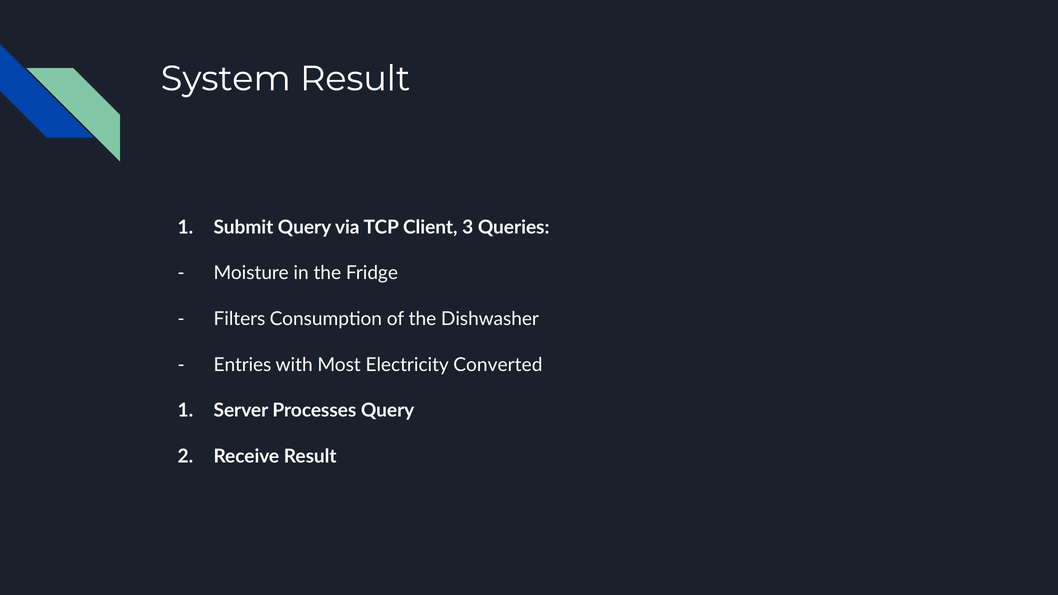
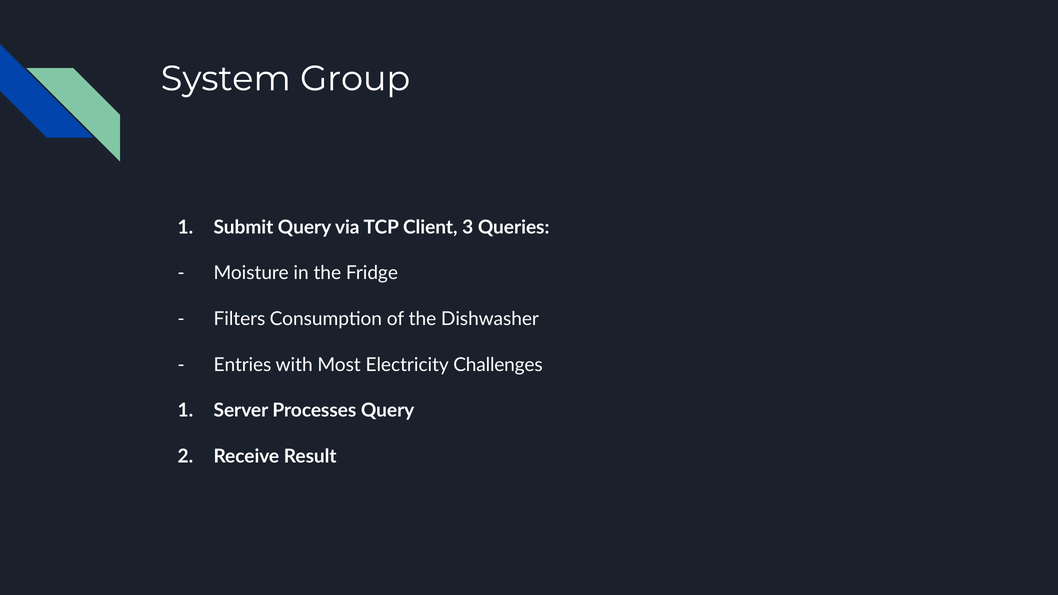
System Result: Result -> Group (355, 79)
Converted: Converted -> Challenges (498, 365)
